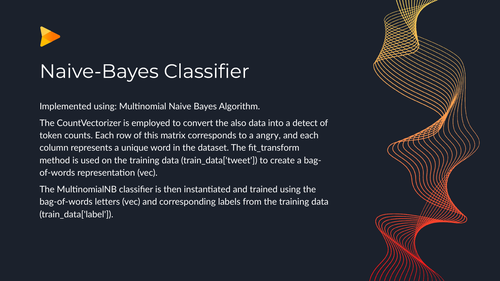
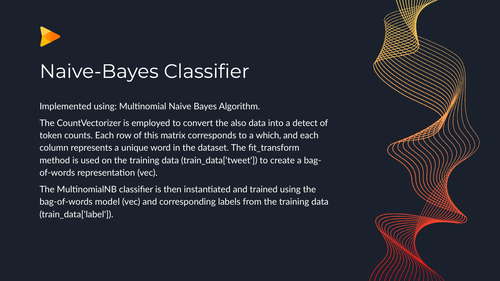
angry: angry -> which (268, 136)
letters: letters -> model (107, 202)
